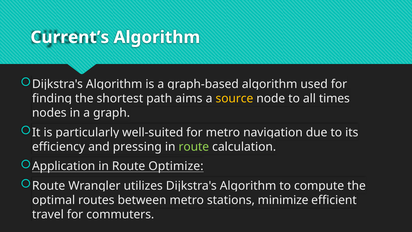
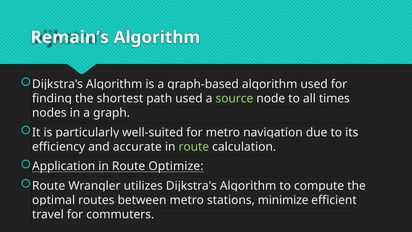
Current’s: Current’s -> Remain’s (70, 37)
path aims: aims -> used (189, 98)
source colour: yellow -> light green (234, 98)
pressing: pressing -> accurate (137, 147)
